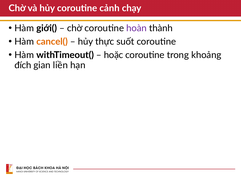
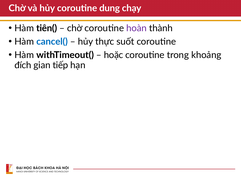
cảnh: cảnh -> dung (110, 8)
giới(: giới( -> tiên( (47, 28)
cancel( colour: orange -> blue (52, 42)
liền: liền -> tiếp (60, 65)
